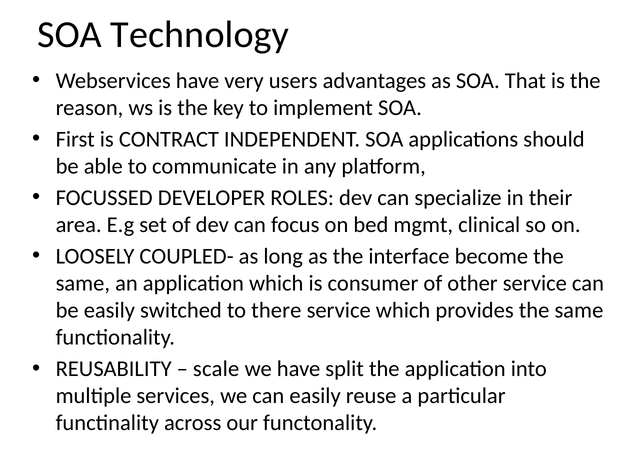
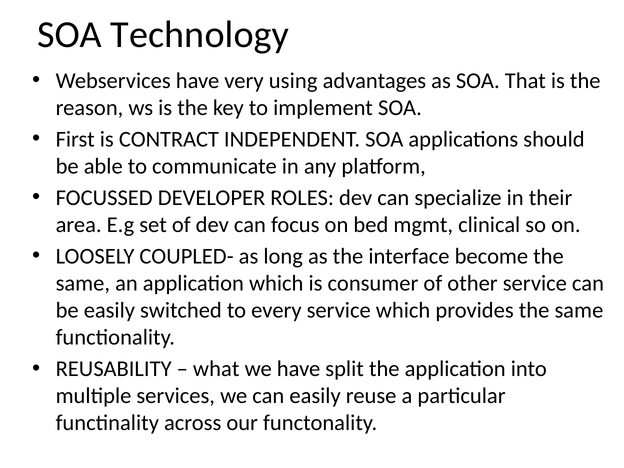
users: users -> using (293, 81)
there: there -> every (276, 310)
scale: scale -> what (216, 369)
